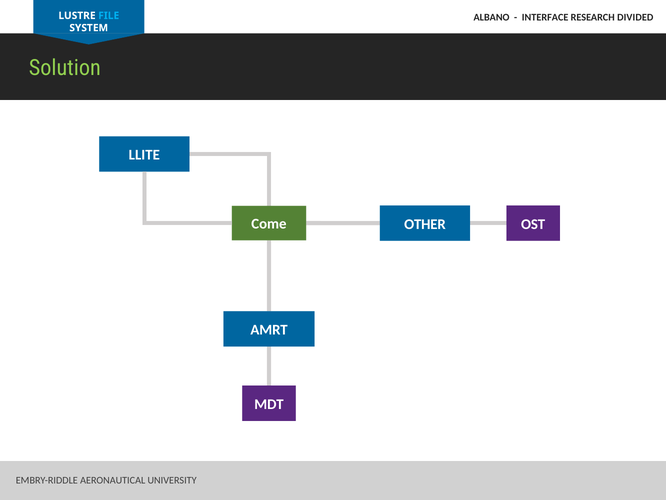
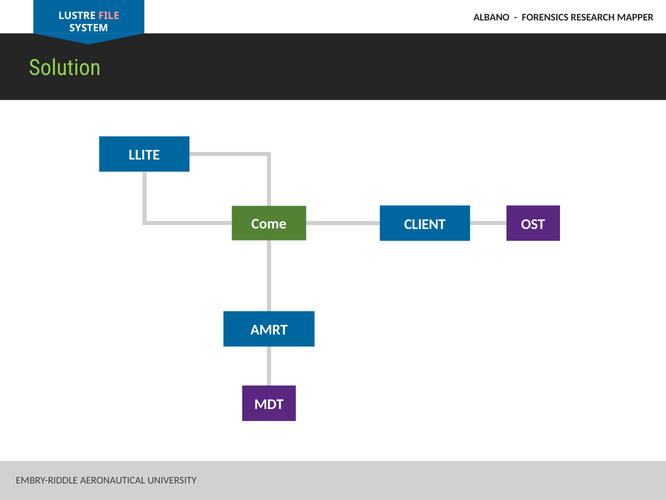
INTERFACE: INTERFACE -> FORENSICS (545, 17)
DIVIDED: DIVIDED -> MAPPER (635, 17)
FILE colour: light blue -> pink (109, 16)
OTHER: OTHER -> CLIENT (425, 224)
